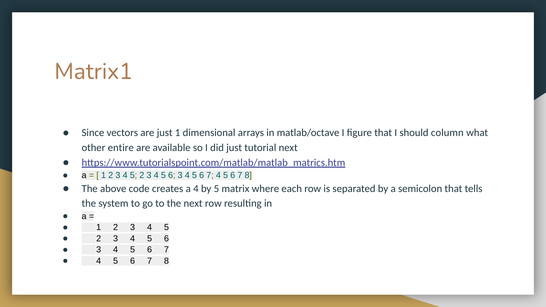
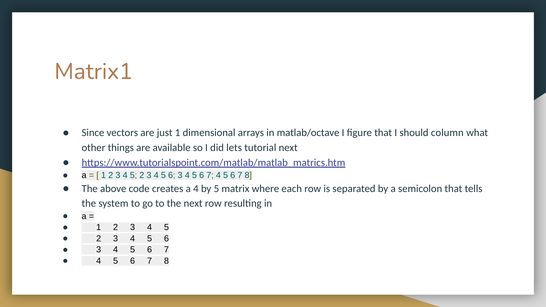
entire: entire -> things (121, 148)
did just: just -> lets (234, 148)
